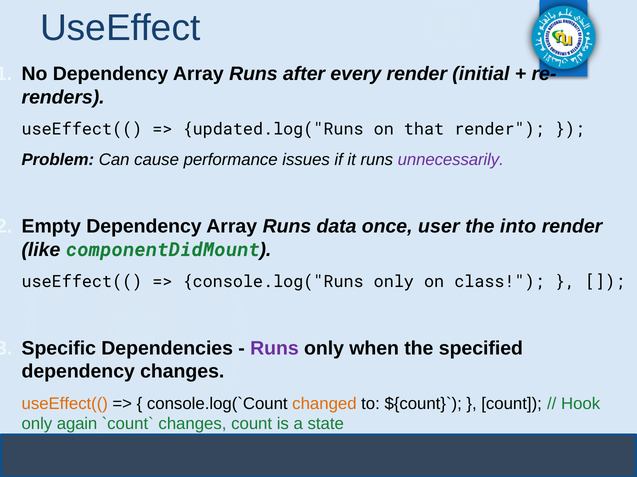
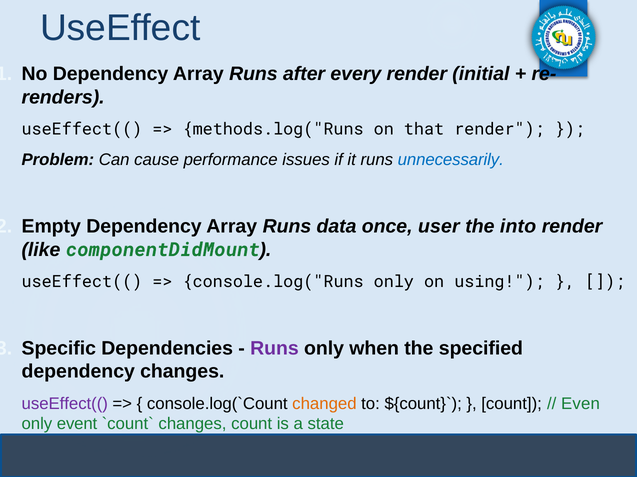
updated.log("Runs: updated.log("Runs -> methods.log("Runs (273, 129)
unnecessarily colour: purple -> blue (451, 160)
class: class -> using (500, 282)
useEffect(( colour: orange -> purple (65, 404)
Hook: Hook -> Even (581, 404)
again: again -> event (77, 424)
